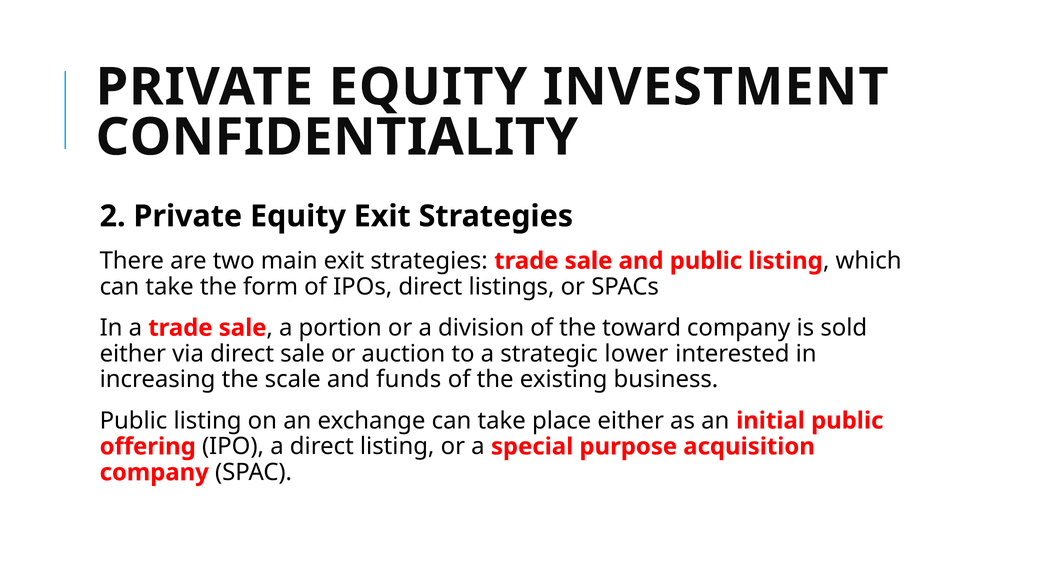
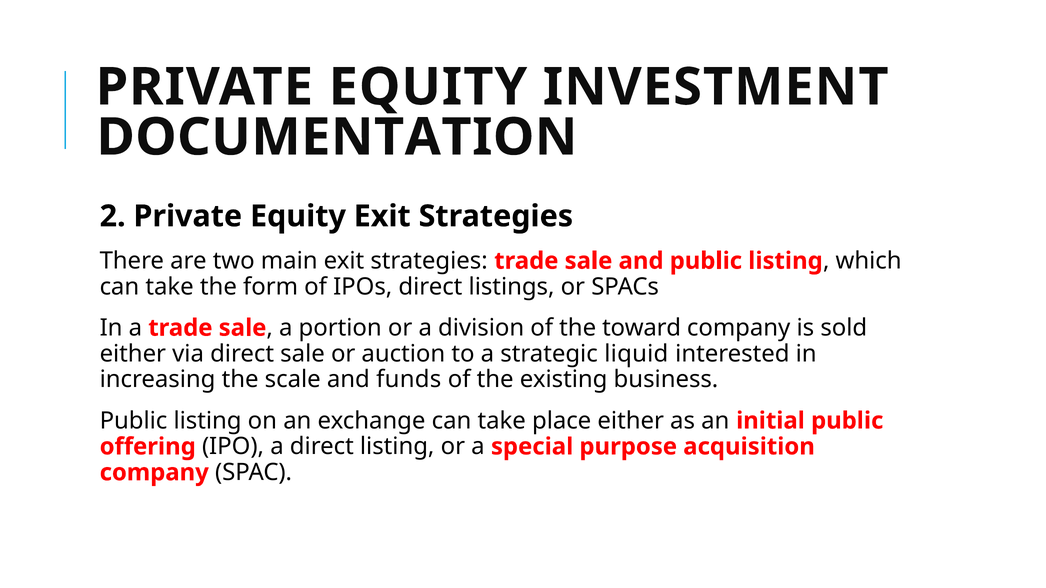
CONFIDENTIALITY: CONFIDENTIALITY -> DOCUMENTATION (337, 137)
lower: lower -> liquid (636, 354)
